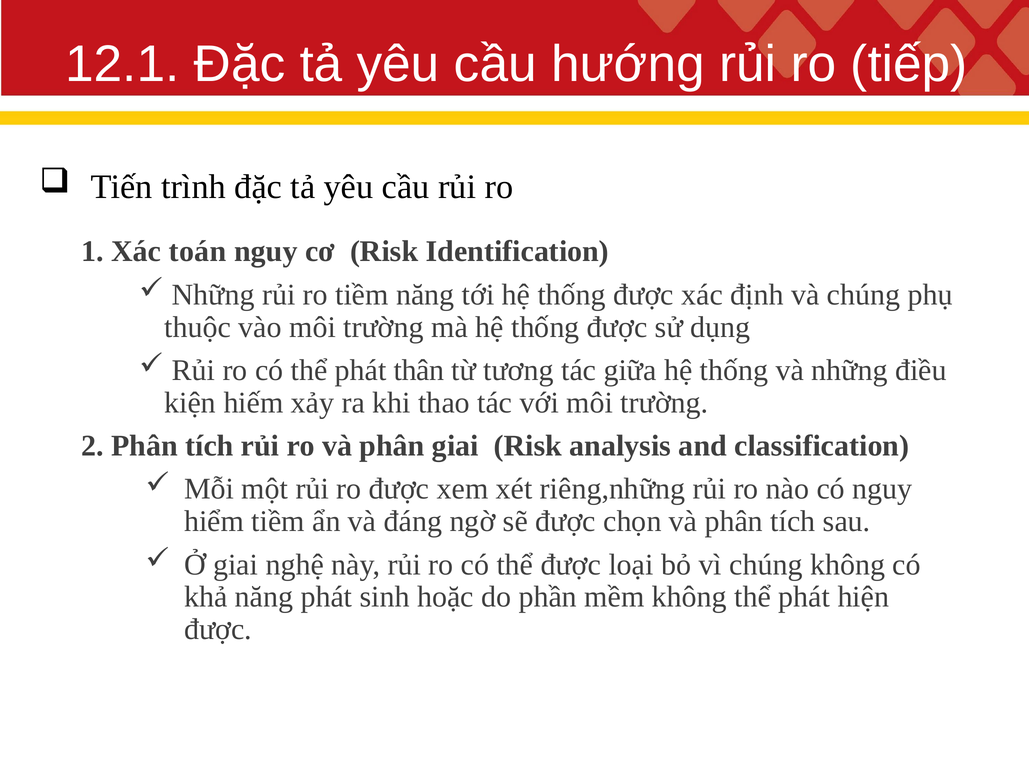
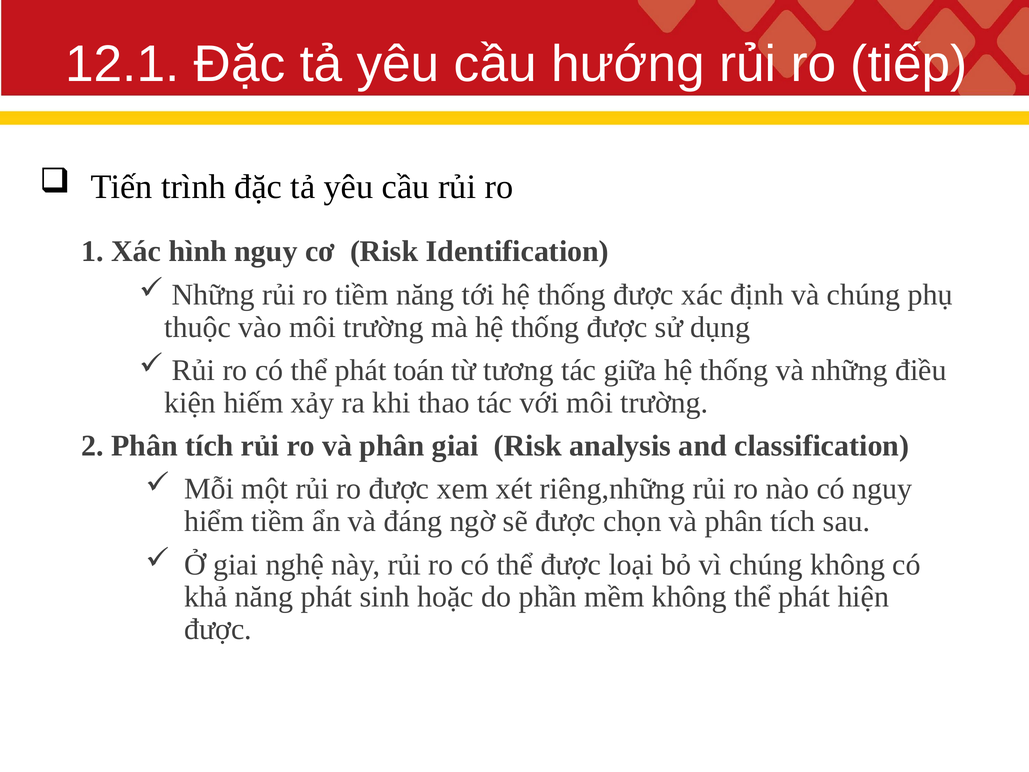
toán: toán -> hình (198, 251)
thân: thân -> toán (419, 370)
